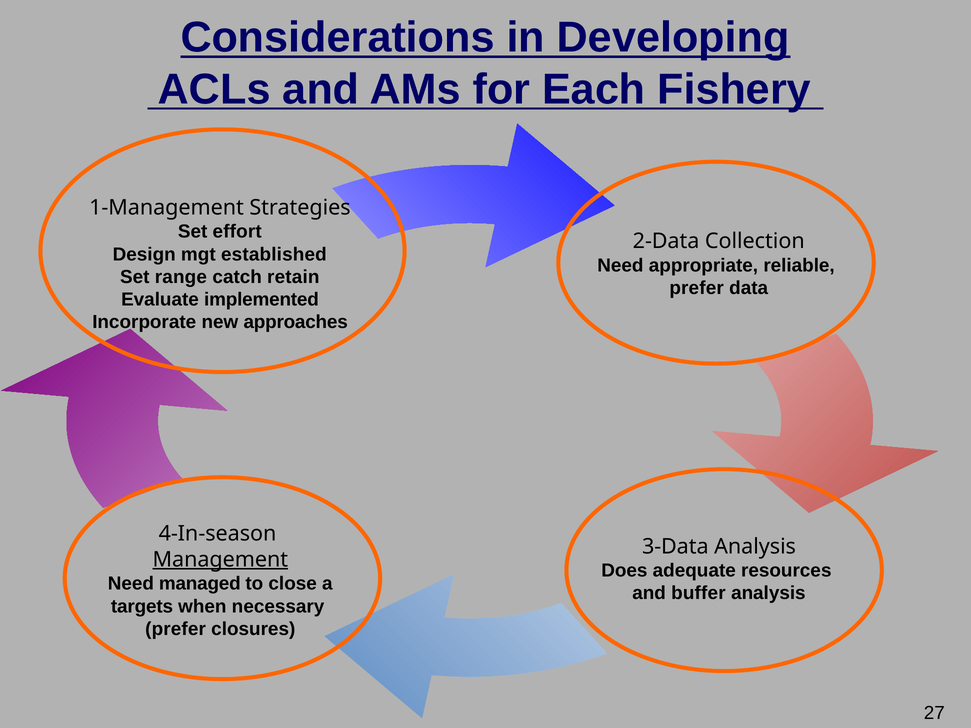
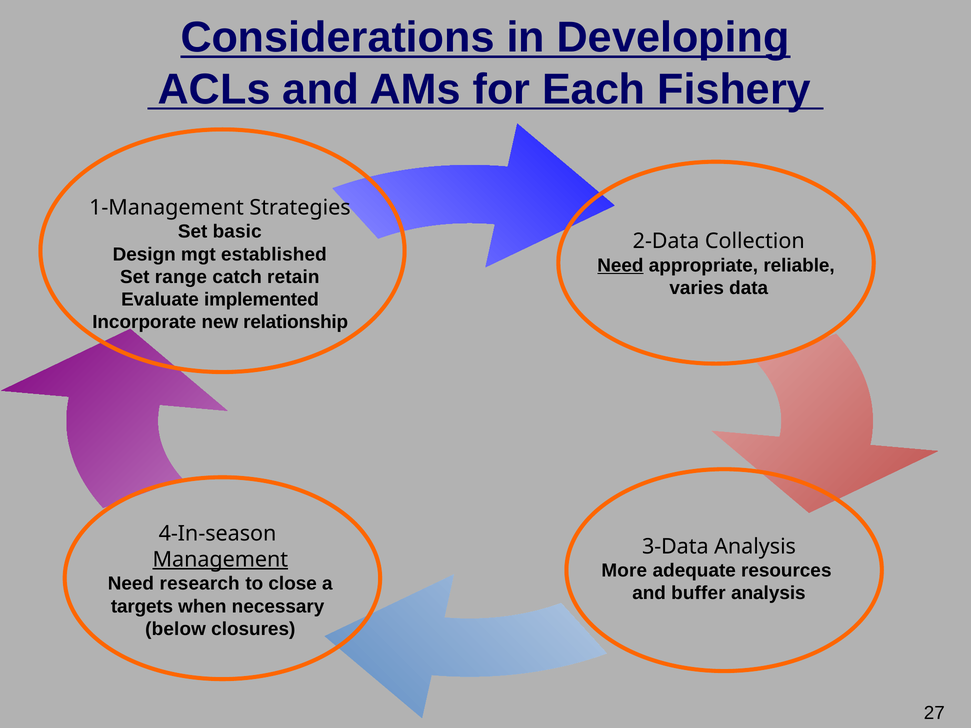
effort: effort -> basic (237, 232)
Need underline: none -> present (620, 265)
prefer: prefer -> varies (697, 288)
approaches: approaches -> relationship (296, 322)
Does: Does -> More (624, 571)
managed: managed -> research (200, 584)
prefer: prefer -> below (176, 629)
